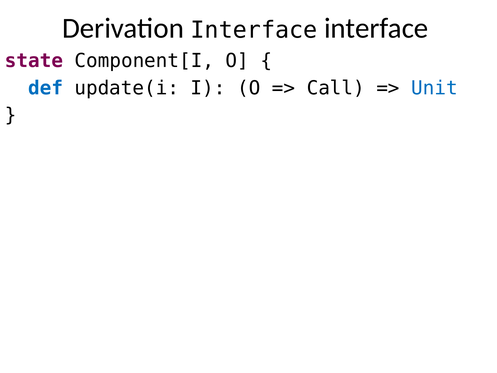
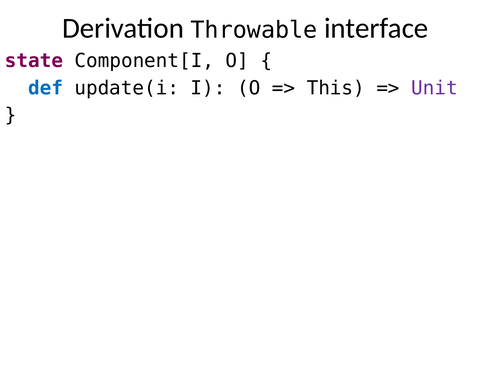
Derivation Interface: Interface -> Throwable (254, 30)
Call: Call -> This (336, 88)
Unit colour: blue -> purple (434, 88)
